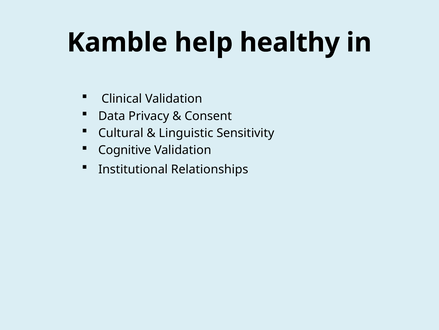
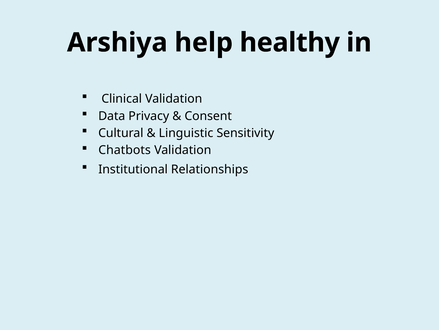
Kamble: Kamble -> Arshiya (117, 42)
Cognitive: Cognitive -> Chatbots (125, 150)
